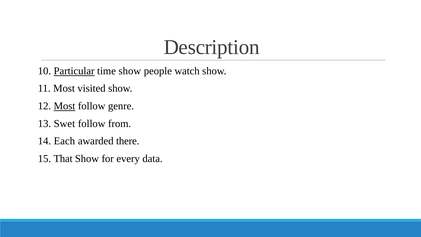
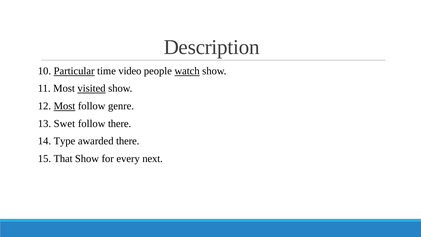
time show: show -> video (130, 71)
watch underline: none -> present (187, 71)
visited underline: none -> present (92, 88)
follow from: from -> there (120, 123)
Each: Each -> Type (64, 141)
data: data -> next (153, 158)
